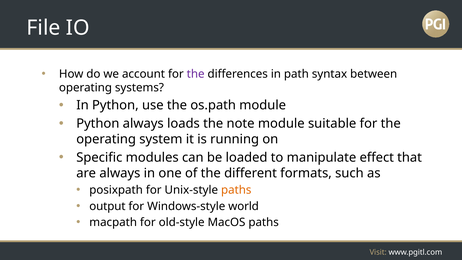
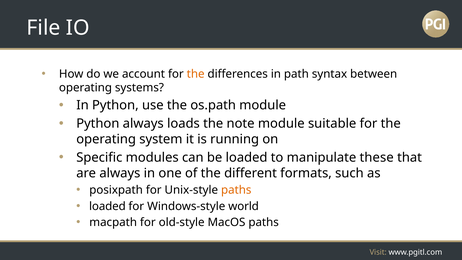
the colour: purple -> orange (196, 74)
effect: effect -> these (377, 158)
output: output -> loaded (107, 206)
